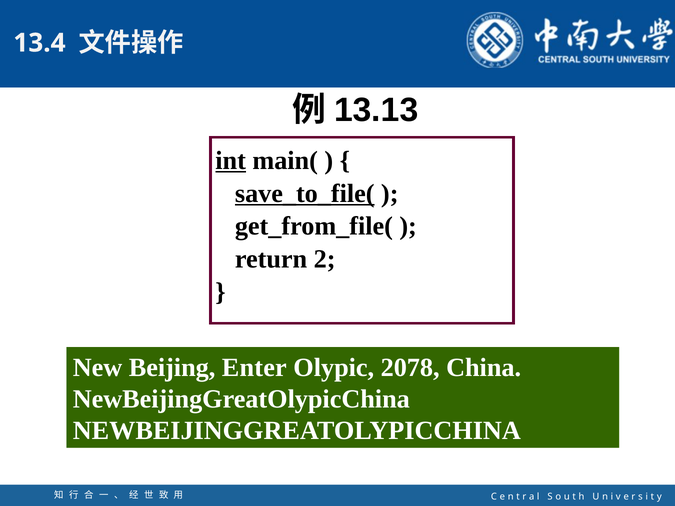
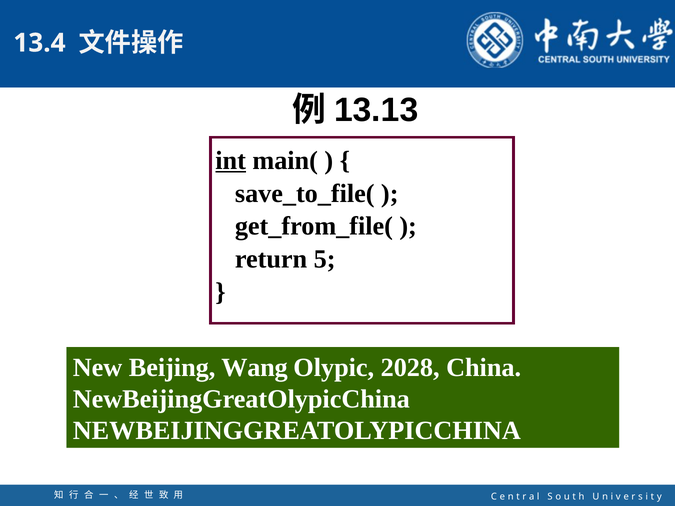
save_to_file( underline: present -> none (305, 194)
2: 2 -> 5 (325, 259)
Enter: Enter -> Wang (255, 368)
2078: 2078 -> 2028 (410, 368)
